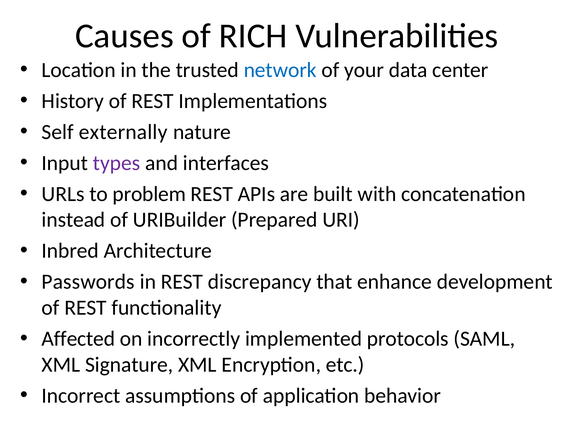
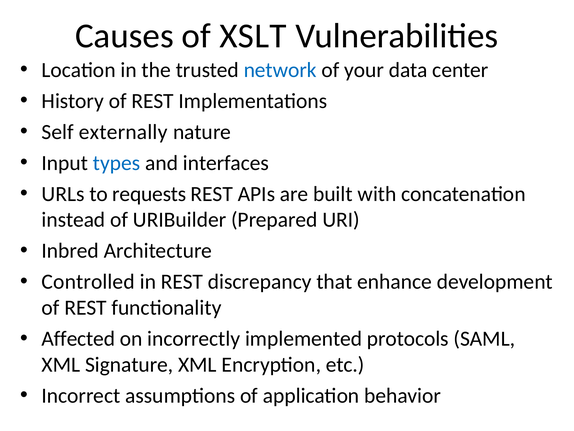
RICH: RICH -> XSLT (253, 36)
types colour: purple -> blue (117, 163)
problem: problem -> requests (149, 194)
Passwords: Passwords -> Controlled (88, 282)
